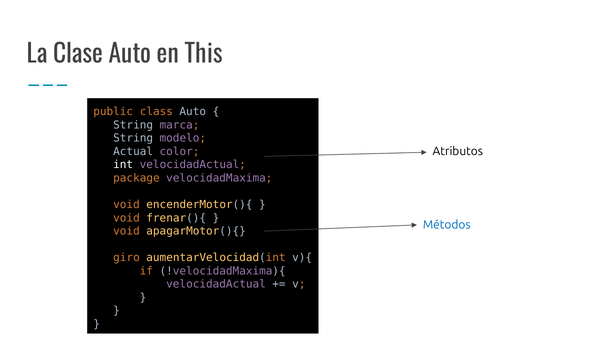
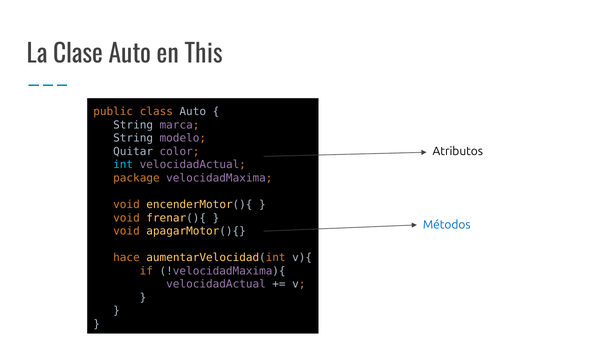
Actual: Actual -> Quitar (133, 152)
int colour: white -> light blue (123, 165)
giro: giro -> hace (126, 258)
